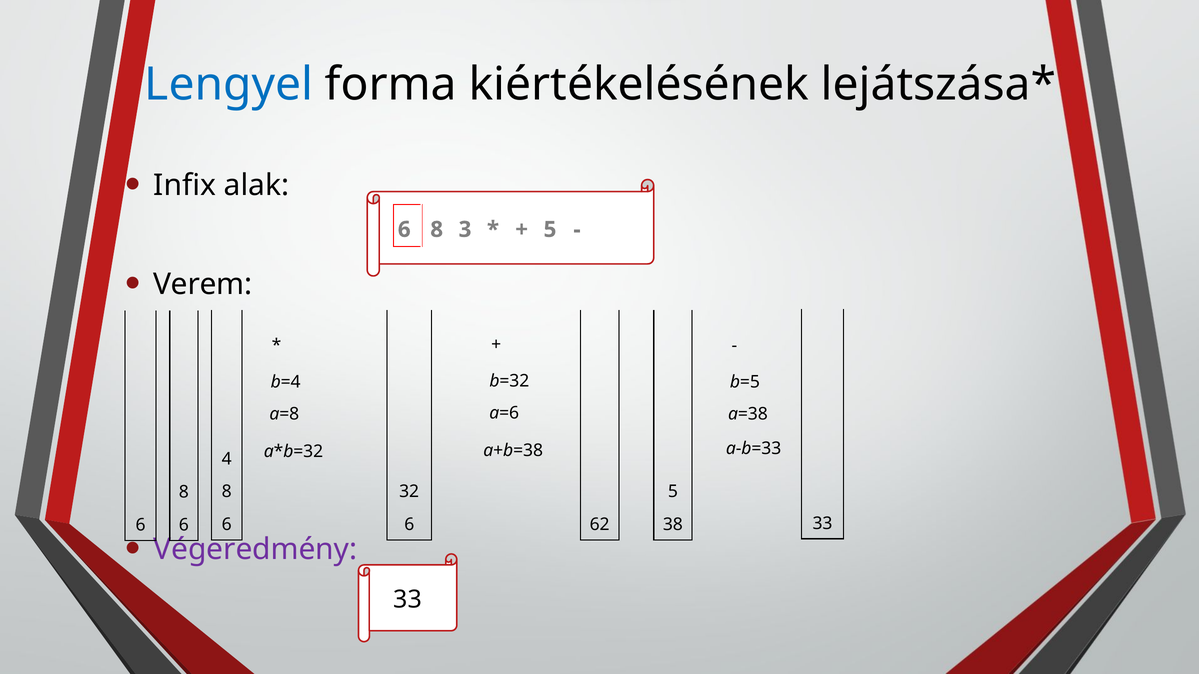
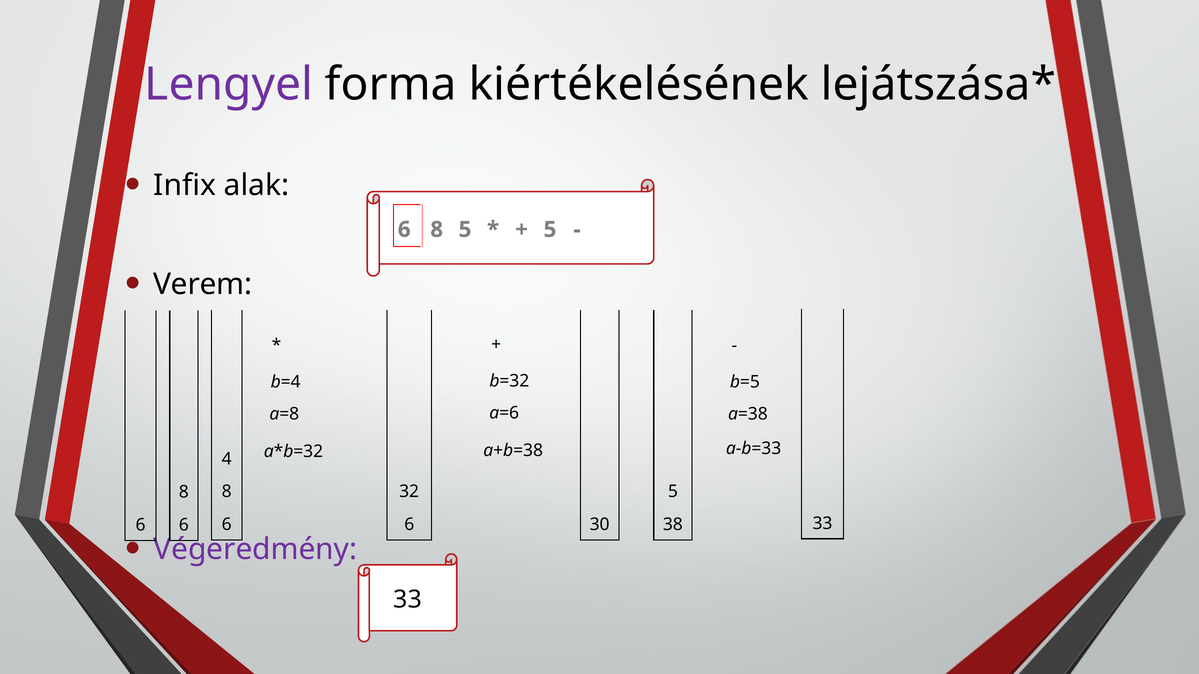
Lengyel colour: blue -> purple (229, 84)
8 3: 3 -> 5 (465, 230)
62: 62 -> 30 (600, 525)
